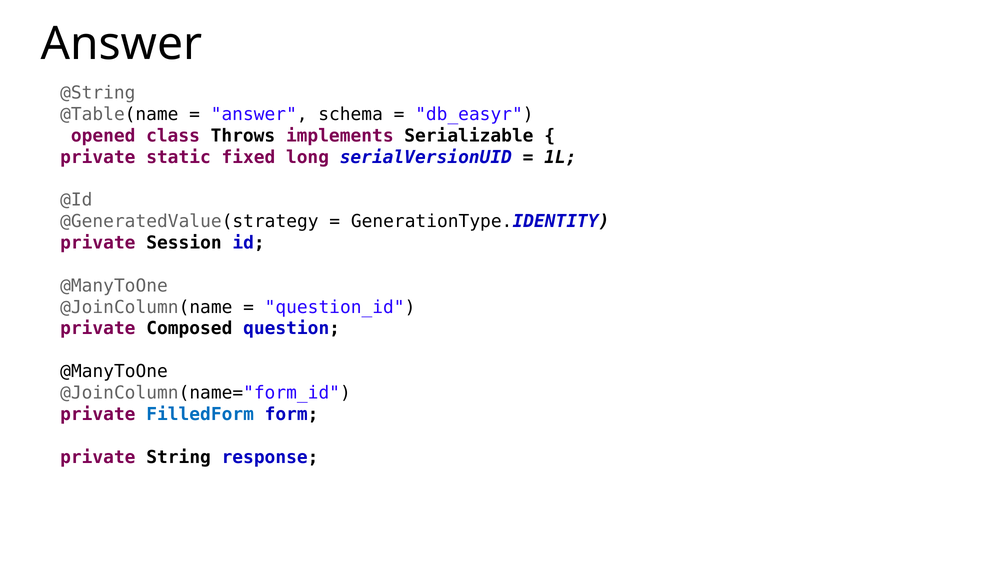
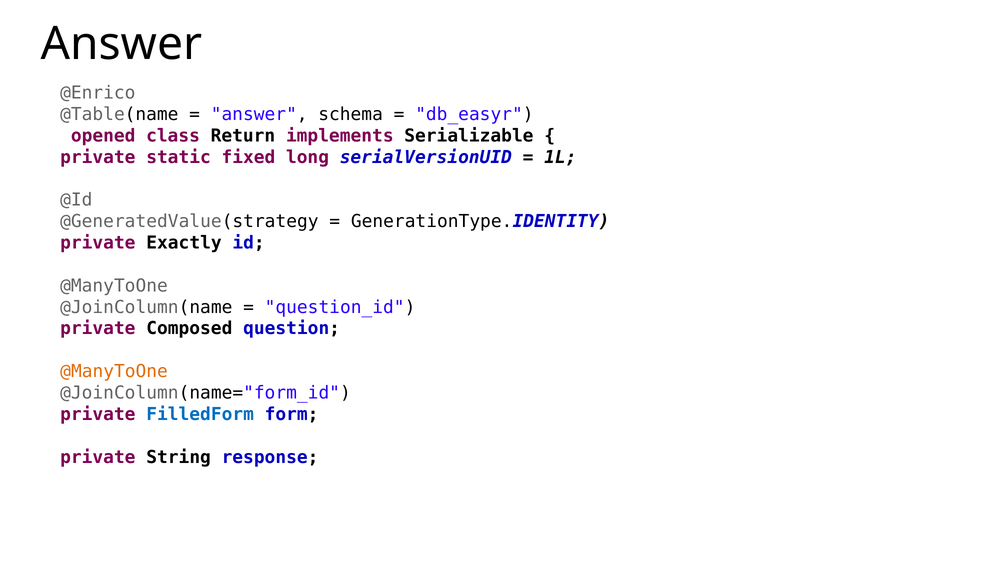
@String: @String -> @Enrico (98, 93)
Throws: Throws -> Return (243, 136)
Session: Session -> Exactly (184, 243)
@ManyToOne colour: black -> orange (114, 371)
